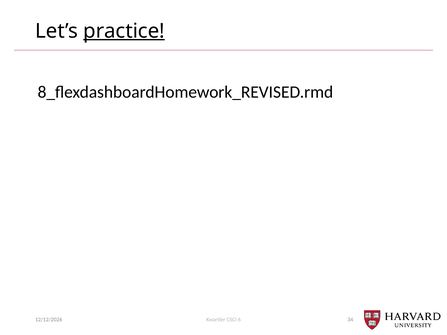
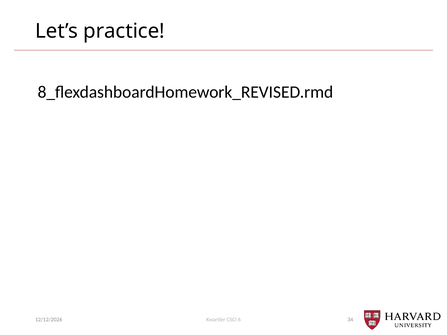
practice underline: present -> none (124, 31)
